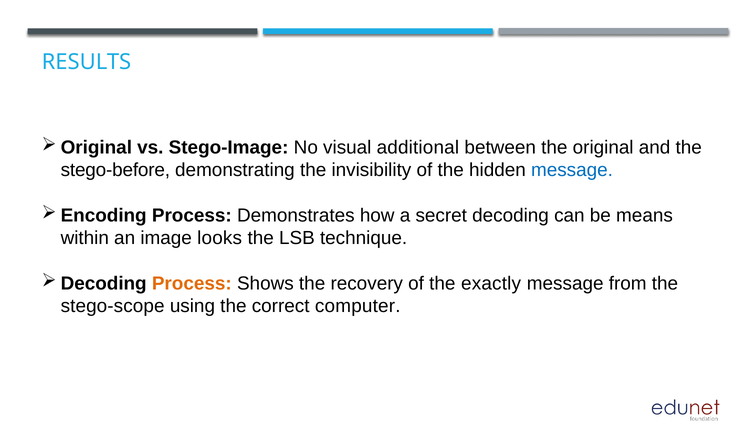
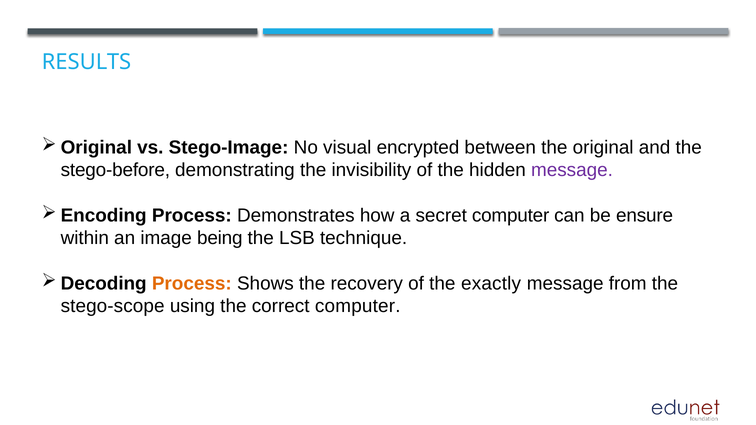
additional: additional -> encrypted (418, 148)
message colour: blue -> purple (572, 170)
secret decoding: decoding -> computer (511, 216)
means: means -> ensure (645, 216)
looks: looks -> being (220, 238)
